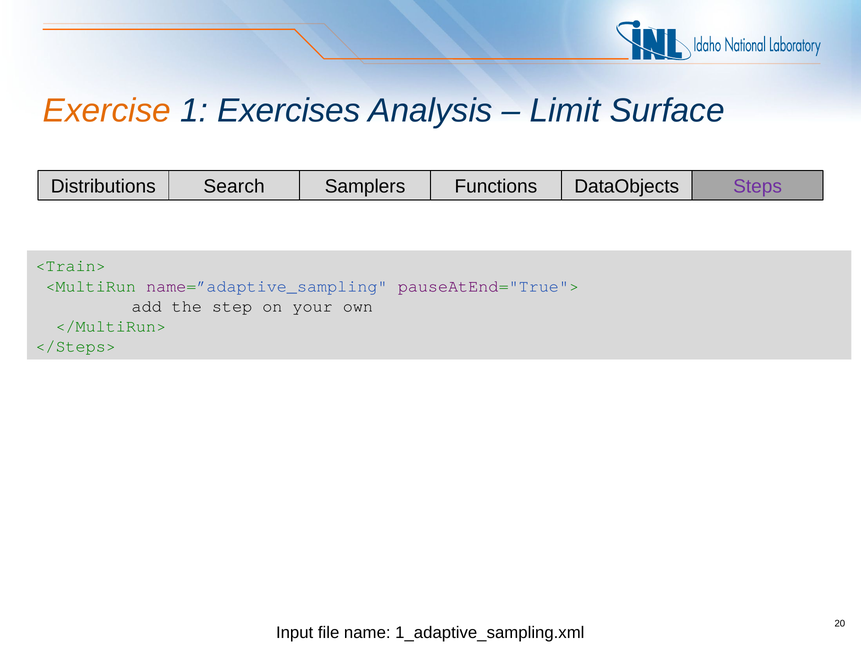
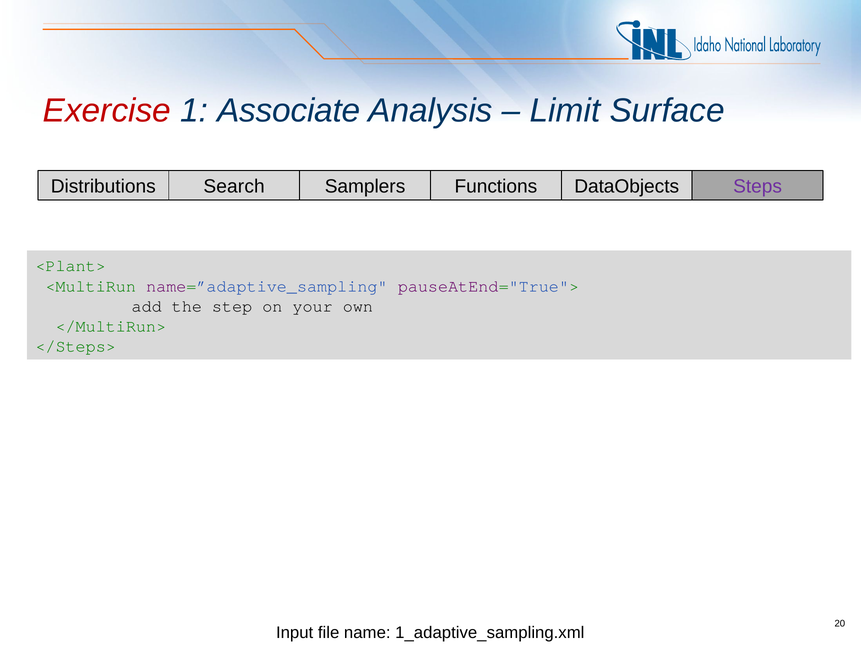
Exercise colour: orange -> red (107, 111)
Exercises: Exercises -> Associate (289, 111)
<Train>: <Train> -> <Plant> (71, 266)
